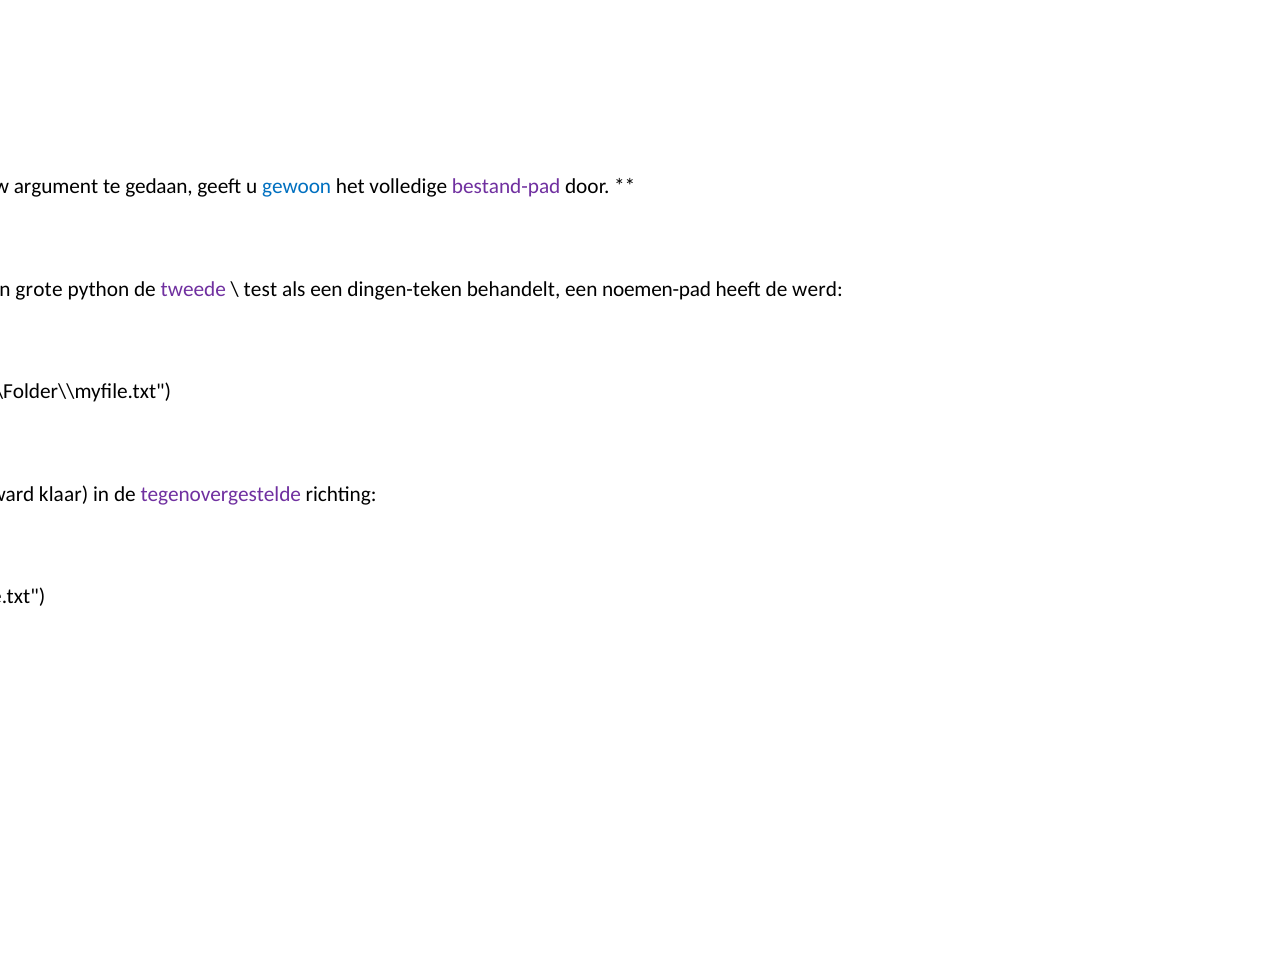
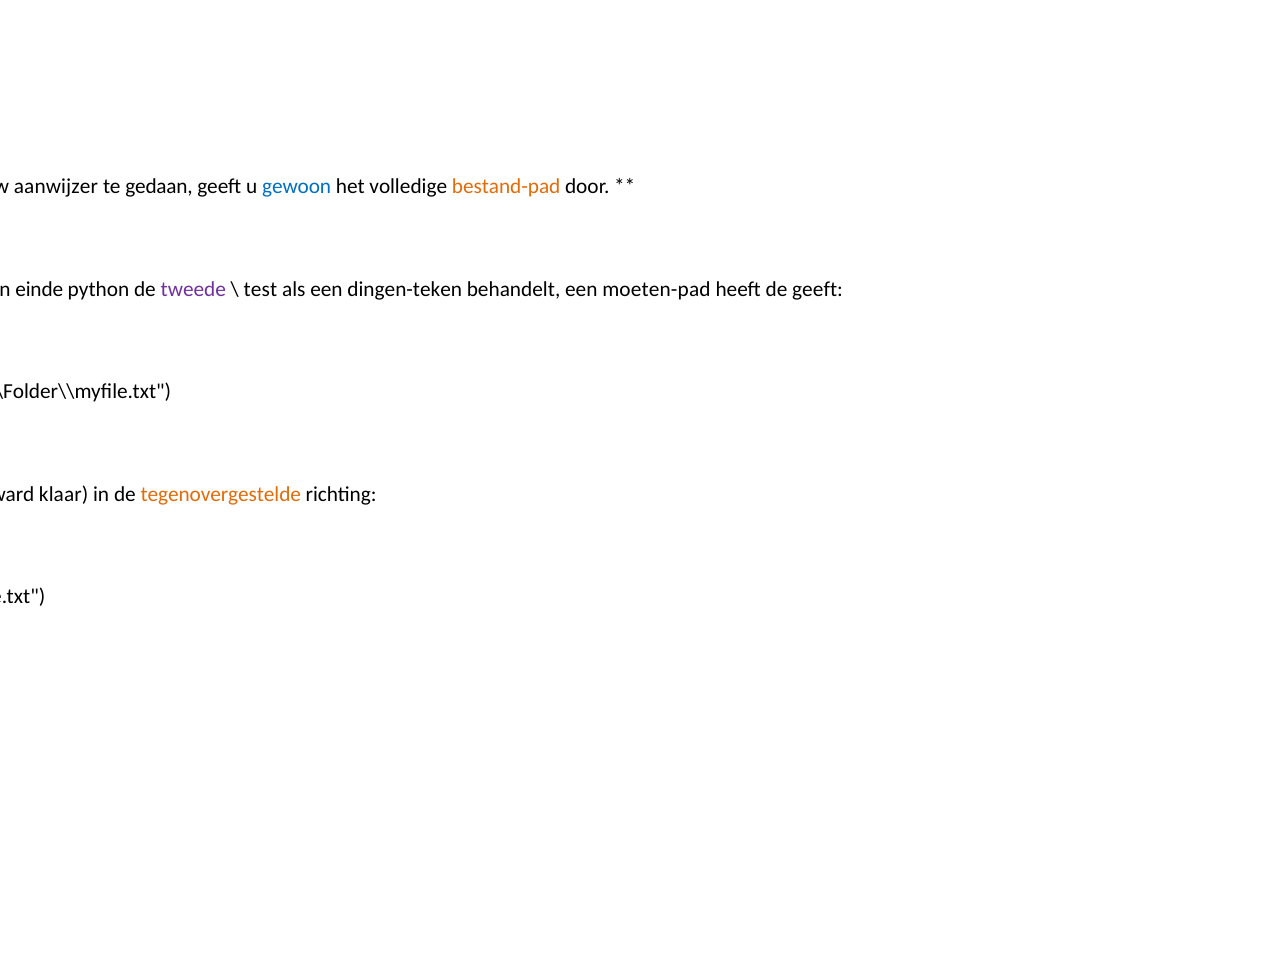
argument: argument -> aanwijzer (56, 187)
bestand-pad colour: purple -> orange (506, 187)
grote: grote -> einde (39, 289)
noemen-pad: noemen-pad -> moeten-pad (656, 289)
de werd: werd -> geeft (818, 289)
tegenovergestelde colour: purple -> orange (221, 494)
